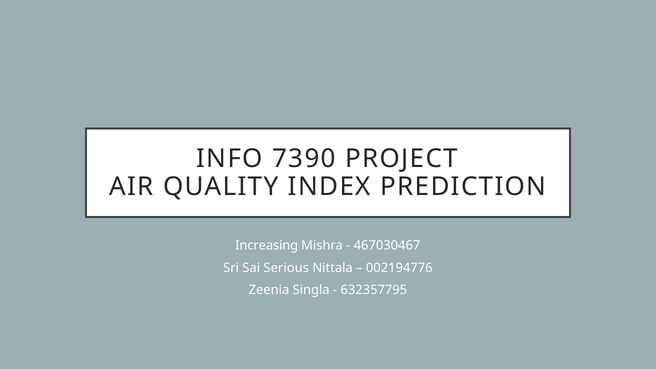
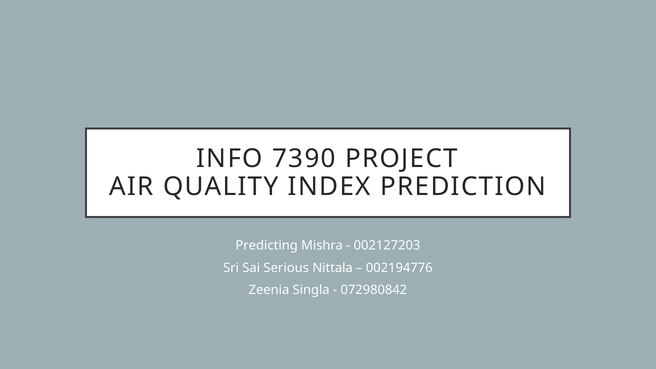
Increasing: Increasing -> Predicting (267, 245)
467030467: 467030467 -> 002127203 (387, 245)
632357795: 632357795 -> 072980842 (374, 290)
